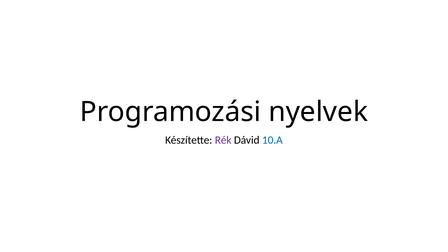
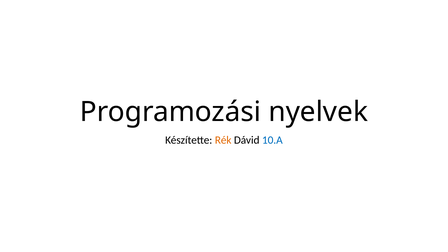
Rék colour: purple -> orange (223, 140)
